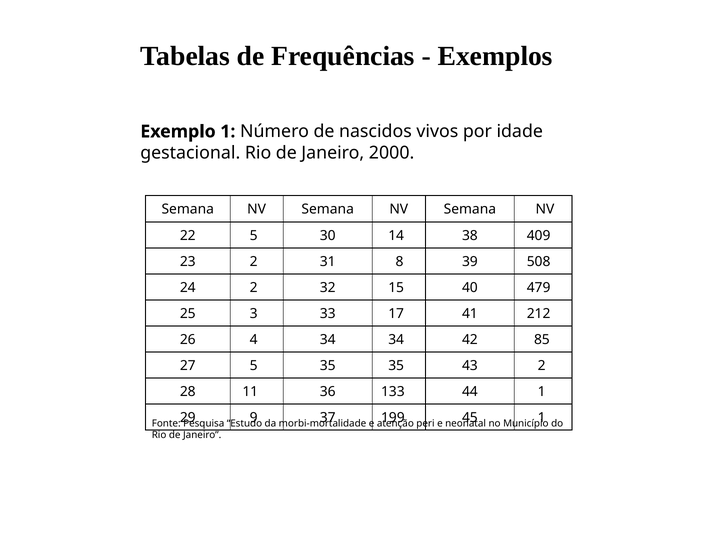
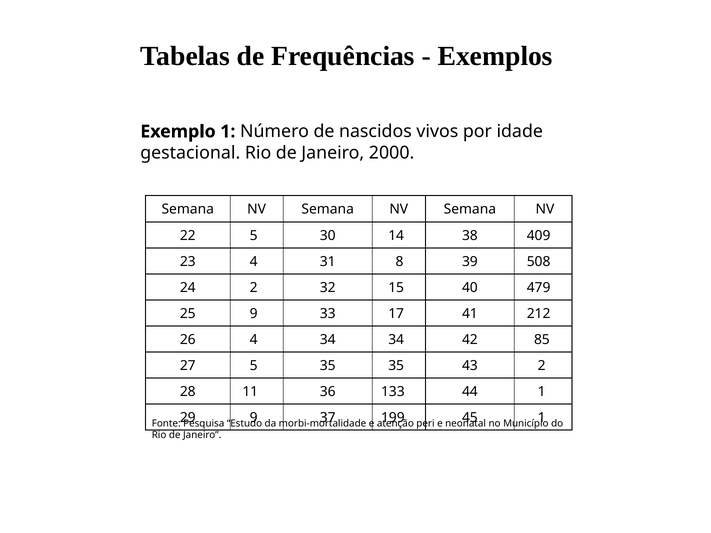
23 2: 2 -> 4 (254, 262)
25 3: 3 -> 9 (254, 314)
